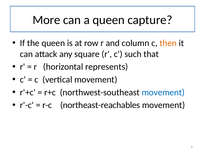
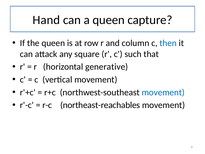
More: More -> Hand (46, 20)
then colour: orange -> blue (168, 43)
represents: represents -> generative (107, 67)
